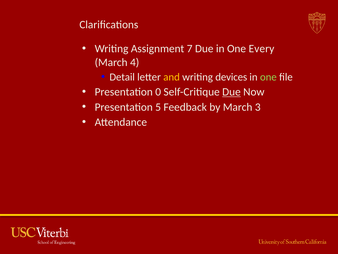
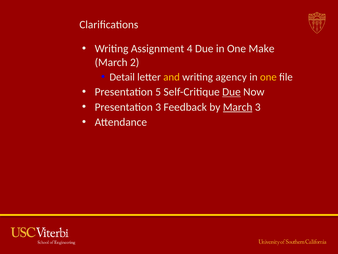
7: 7 -> 4 (190, 49)
Every: Every -> Make (262, 49)
4: 4 -> 2 (135, 62)
devices: devices -> agency (231, 77)
one colour: light green -> yellow (268, 77)
0: 0 -> 5 (158, 92)
Presentation 5: 5 -> 3 (158, 107)
March underline: none -> present (238, 107)
